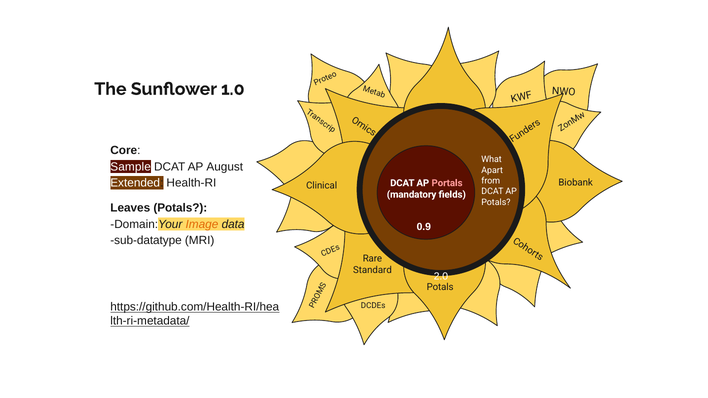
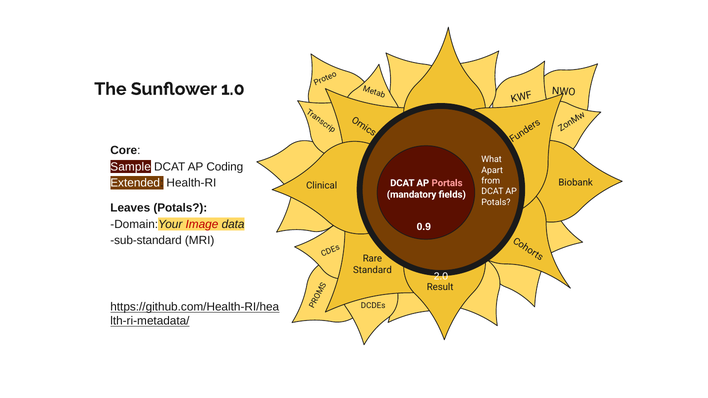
August: August -> Coding (225, 167)
Image colour: orange -> red (202, 224)
sub-datatype: sub-datatype -> sub-standard (146, 241)
Potals: Potals -> Result (440, 287)
